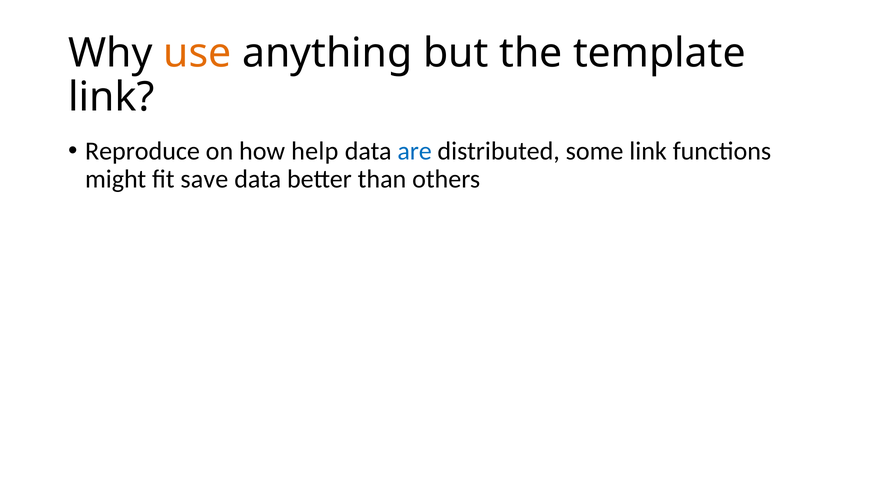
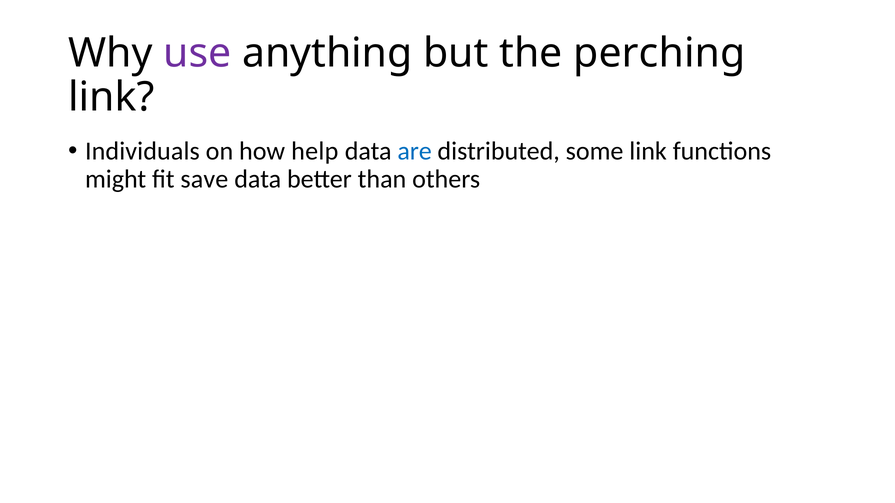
use colour: orange -> purple (197, 53)
template: template -> perching (659, 53)
Reproduce: Reproduce -> Individuals (142, 151)
